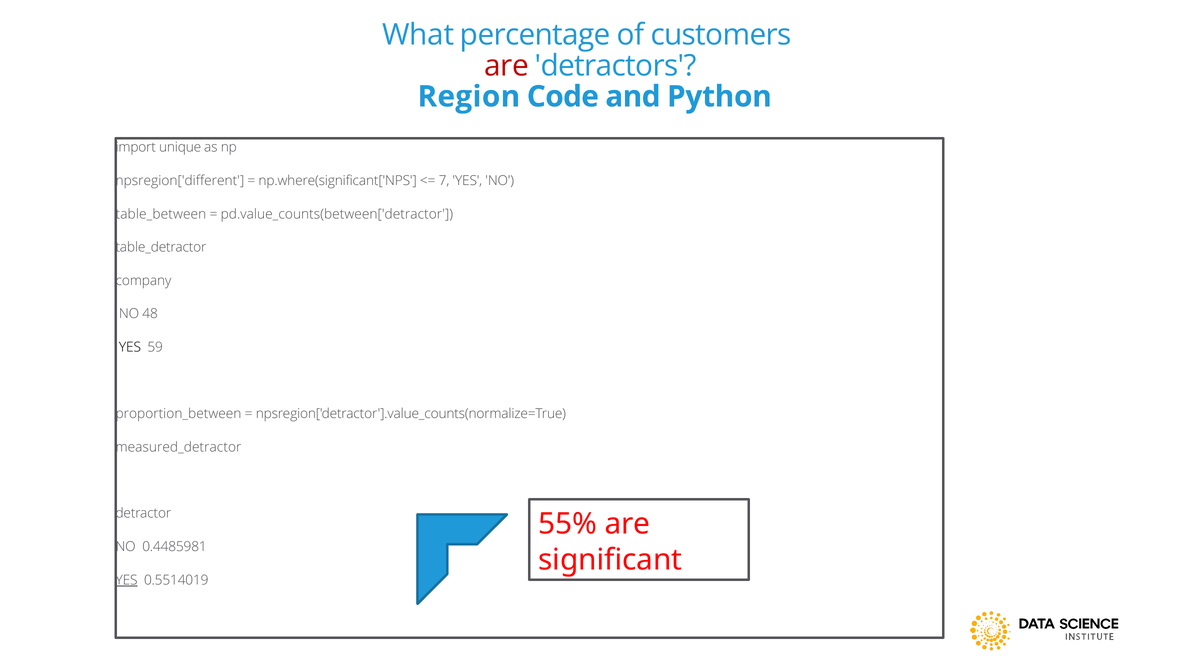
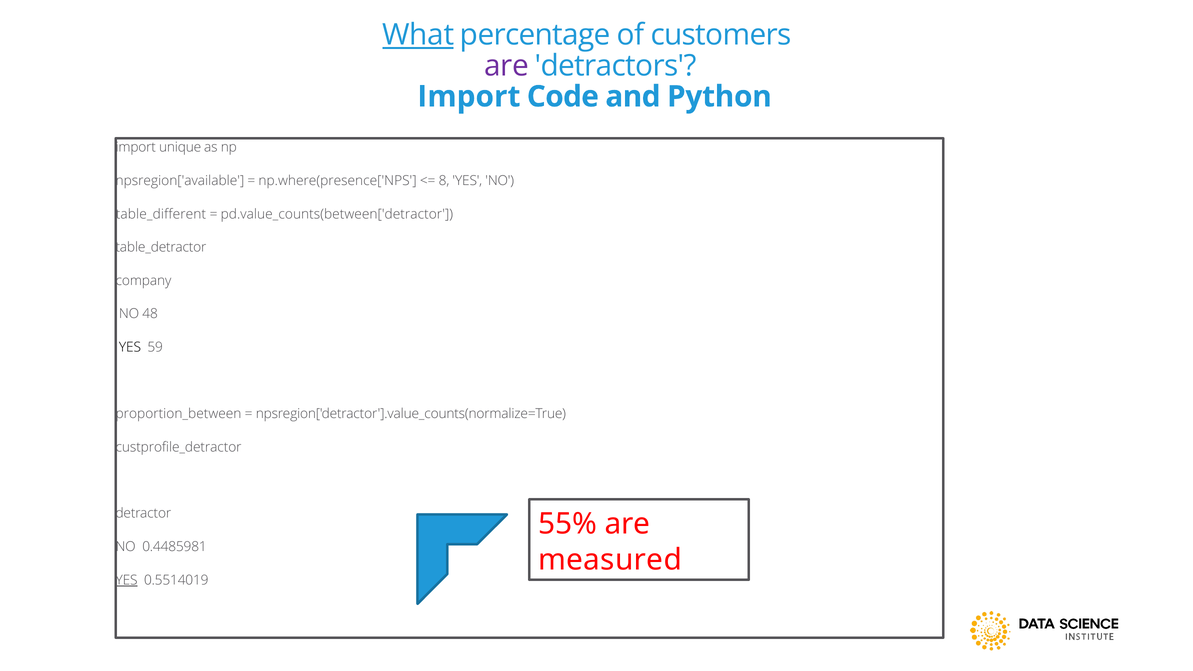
What underline: none -> present (418, 35)
are colour: red -> purple (507, 66)
Region: Region -> Import (469, 97)
npsregion['different: npsregion['different -> npsregion['available (180, 181)
np.where(significant['NPS: np.where(significant['NPS -> np.where(presence['NPS (338, 181)
7: 7 -> 8 (444, 181)
table_between: table_between -> table_different (161, 214)
measured_detractor: measured_detractor -> custprofile_detractor (179, 447)
significant: significant -> measured (610, 560)
